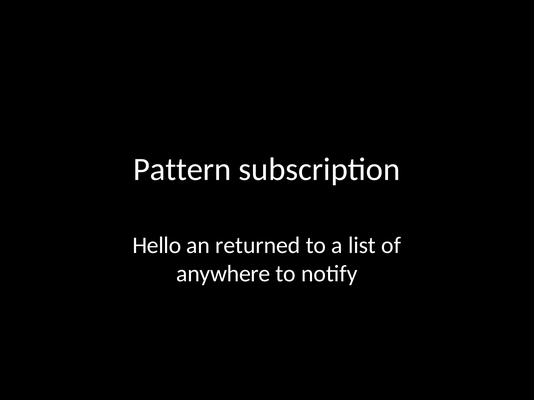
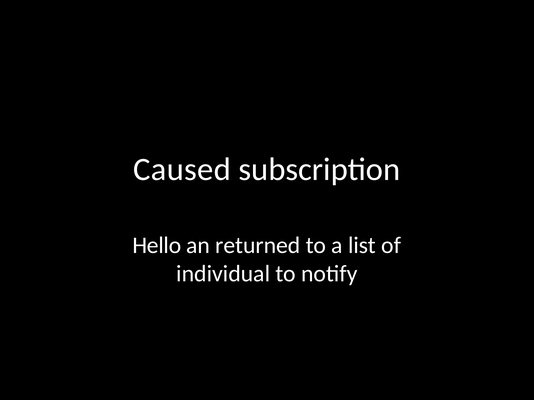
Pattern: Pattern -> Caused (182, 170)
anywhere: anywhere -> individual (223, 274)
